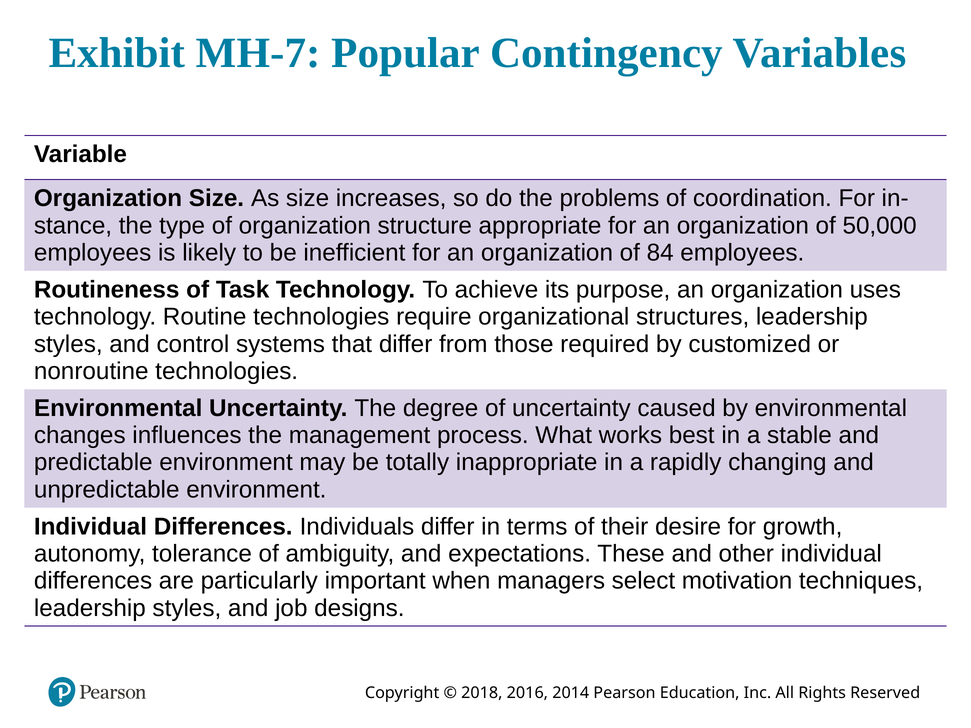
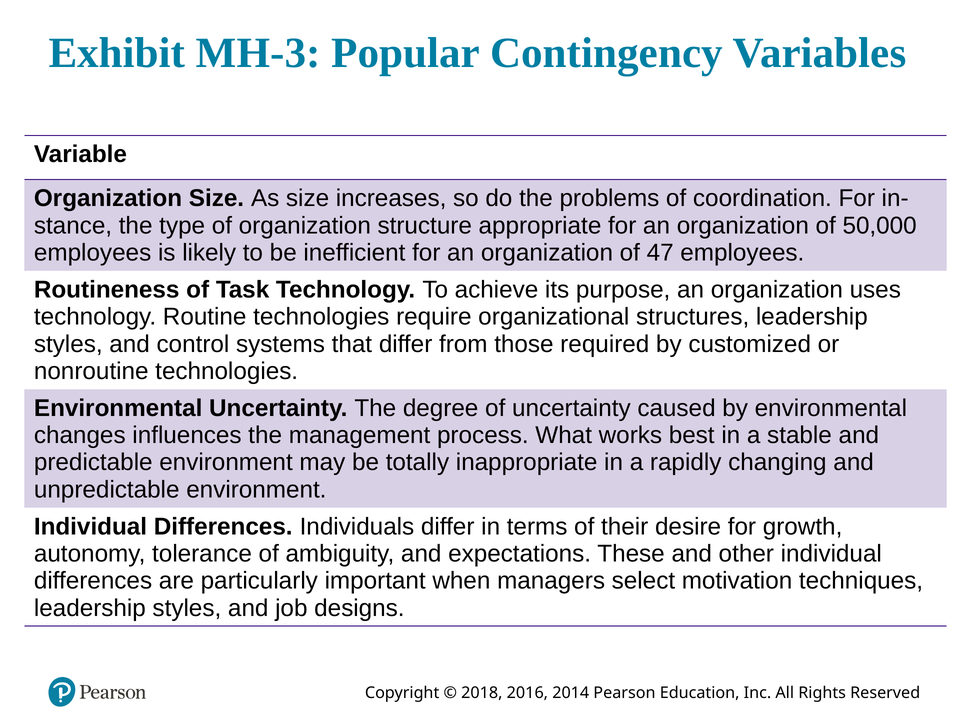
MH-7: MH-7 -> MH-3 (258, 53)
84: 84 -> 47 (660, 253)
